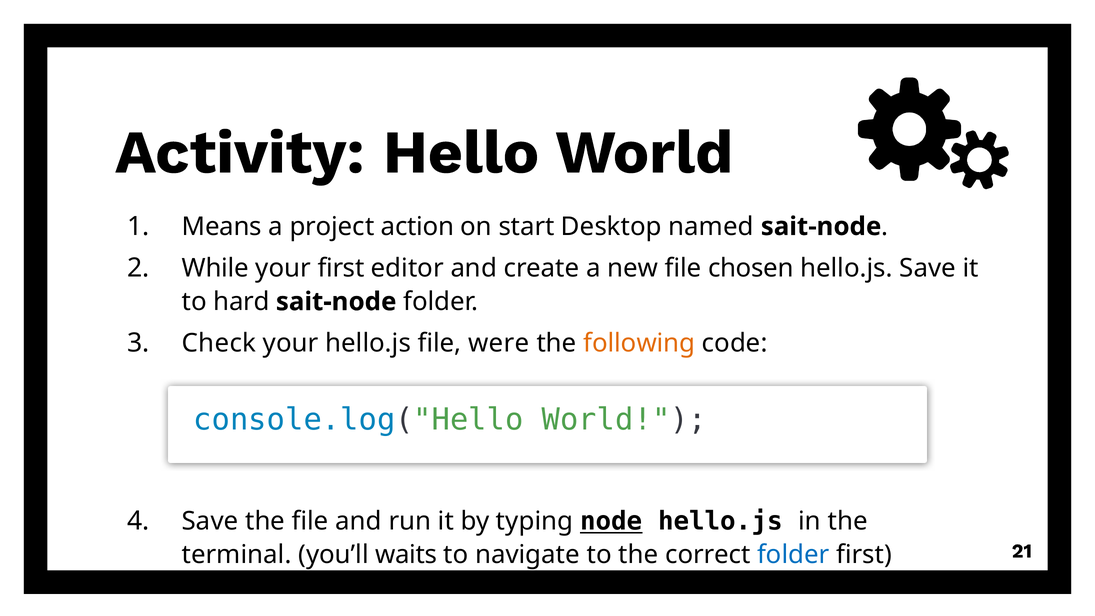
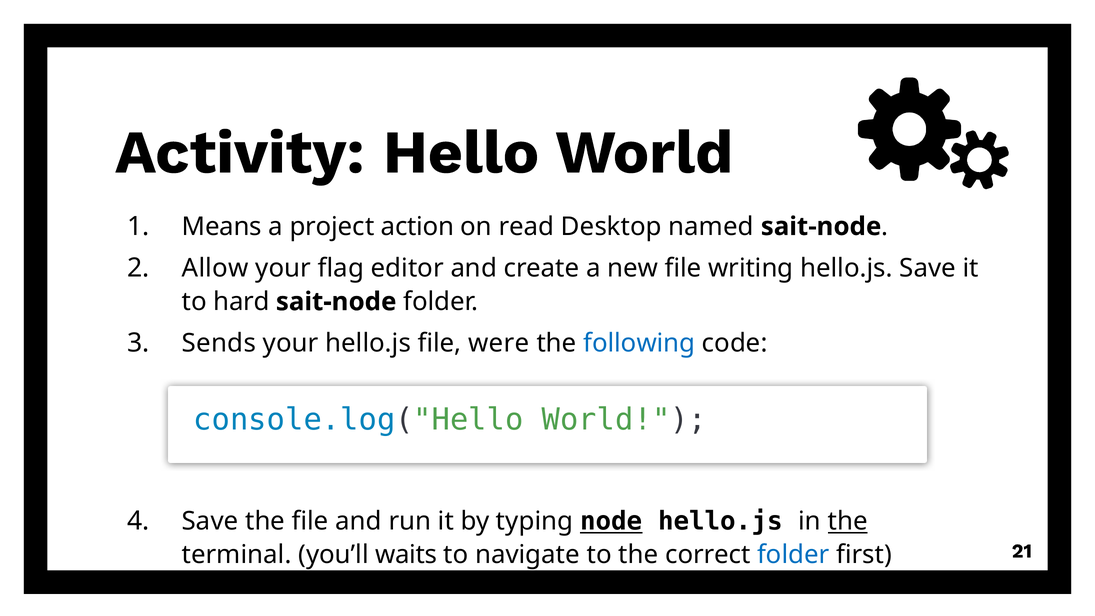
start: start -> read (527, 227)
While: While -> Allow (215, 268)
your first: first -> flag (341, 268)
chosen: chosen -> writing (751, 268)
Check: Check -> Sends (219, 343)
following colour: orange -> blue (639, 343)
the underline: none -> present (848, 521)
